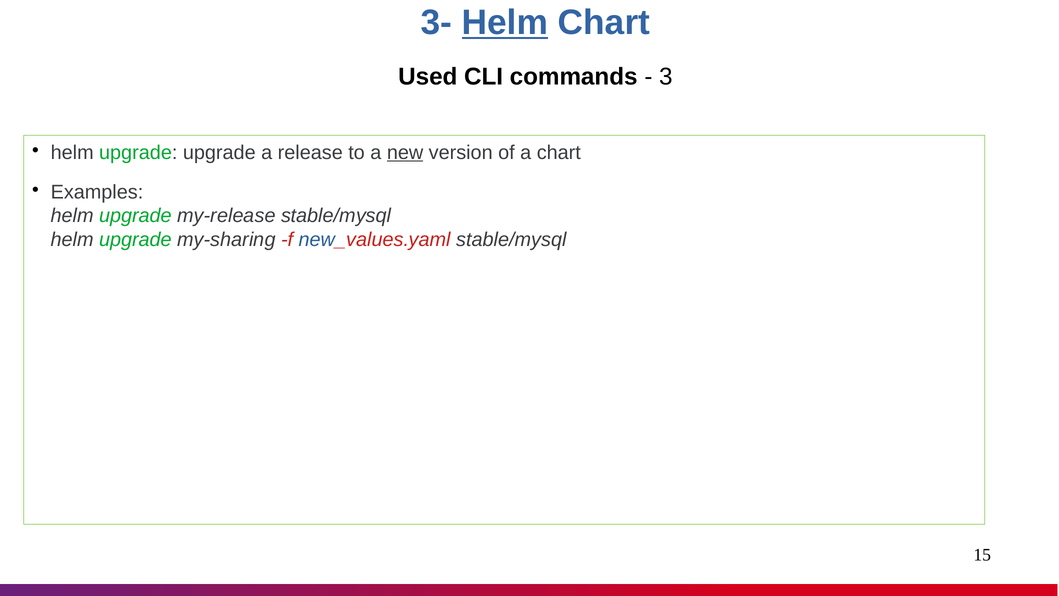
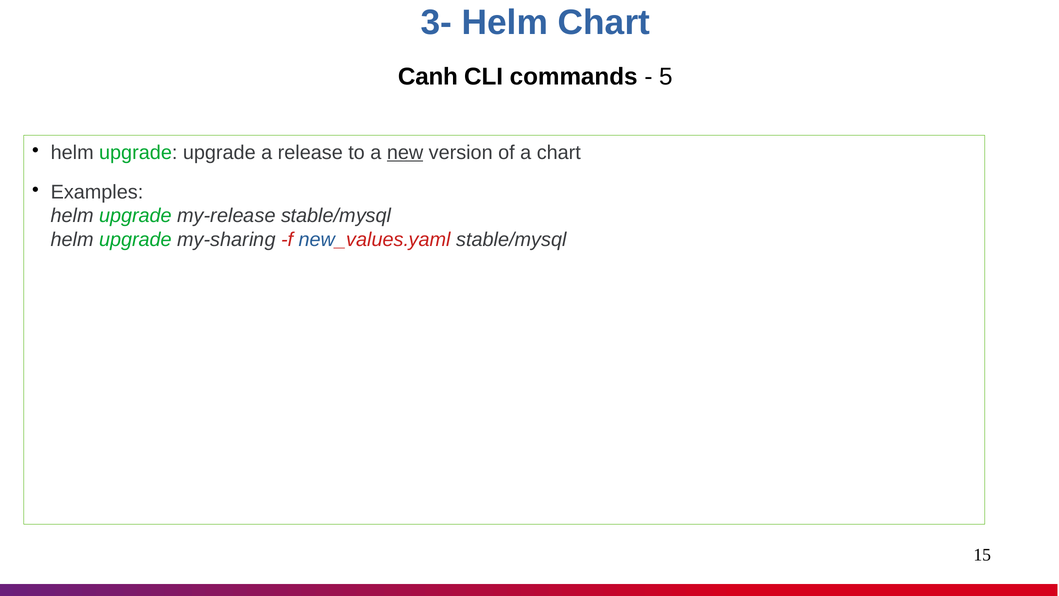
Helm underline: present -> none (505, 23)
Used: Used -> Canh (428, 76)
3: 3 -> 5 (666, 76)
